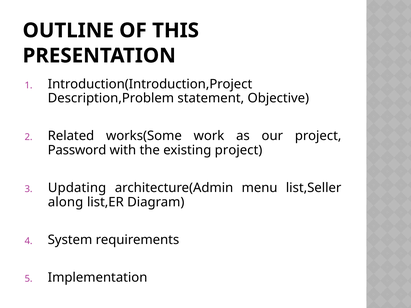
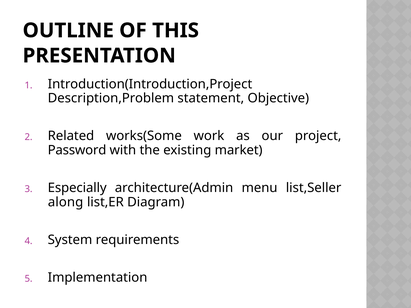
existing project: project -> market (239, 150)
Updating: Updating -> Especially (77, 188)
